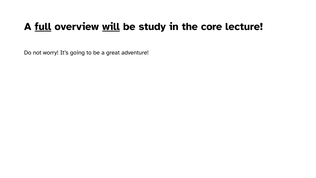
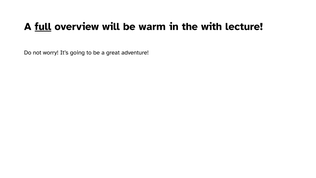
will underline: present -> none (111, 27)
study: study -> warm (152, 27)
core: core -> with (212, 27)
